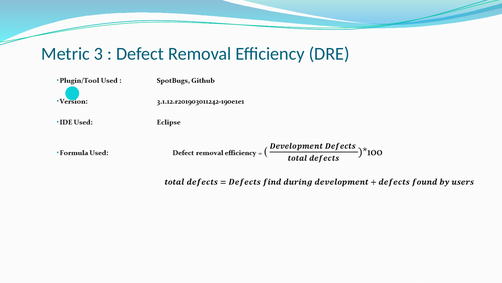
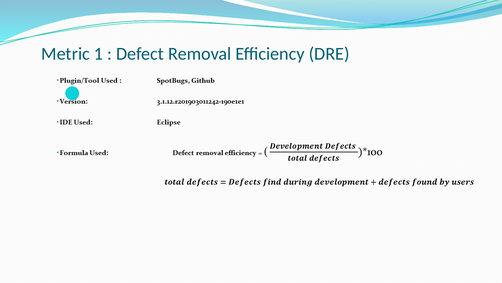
3: 3 -> 1 (99, 54)
